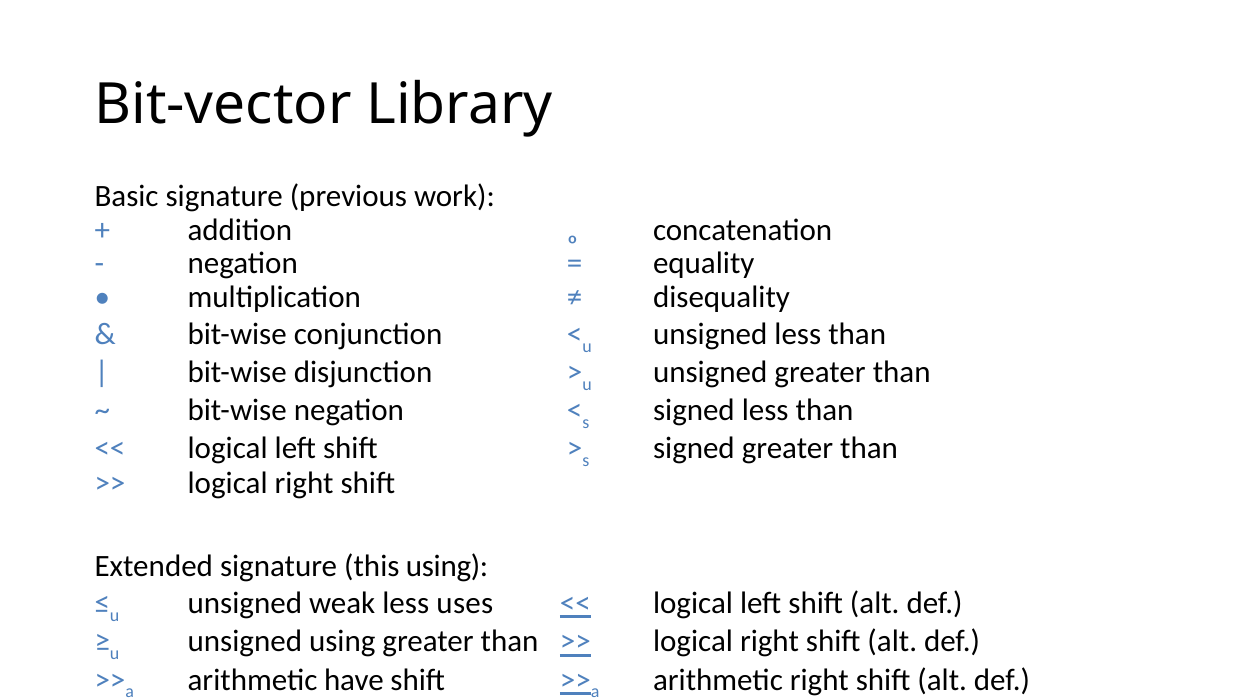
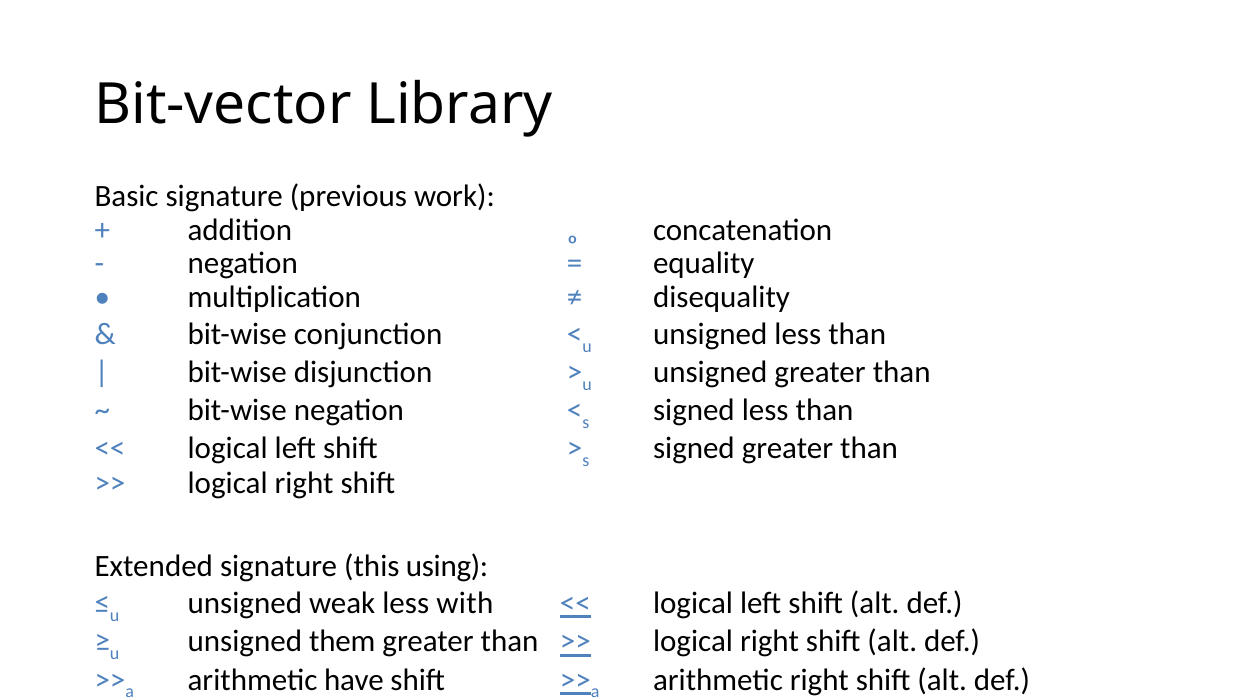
uses: uses -> with (465, 604)
unsigned using: using -> them (342, 642)
